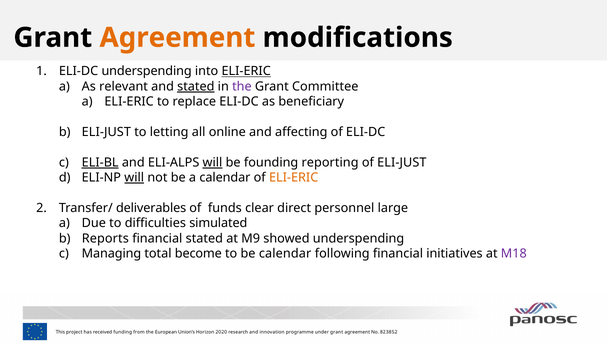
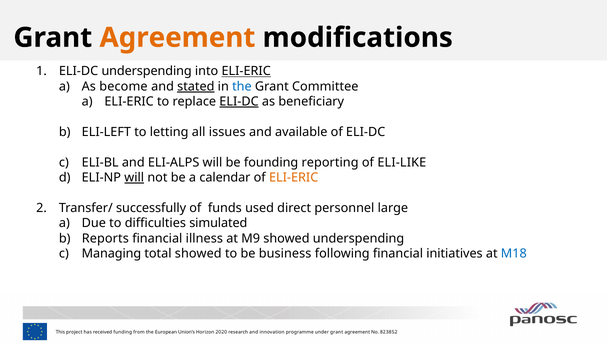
relevant: relevant -> become (123, 86)
the colour: purple -> blue (242, 86)
ELI-DC underline: none -> present (239, 101)
ELI-JUST: ELI-JUST -> ELI-LEFT (106, 132)
online: online -> issues (227, 132)
affecting: affecting -> available (301, 132)
ELI-BL underline: present -> none (100, 162)
will underline: present -> none (212, 162)
of ELI-JUST: ELI-JUST -> ELI-LIKE (402, 162)
deliverables: deliverables -> successfully (151, 208)
clear: clear -> used (260, 208)
financial stated: stated -> illness (204, 238)
total become: become -> showed (198, 253)
be calendar: calendar -> business (285, 253)
M18 colour: purple -> blue (514, 253)
